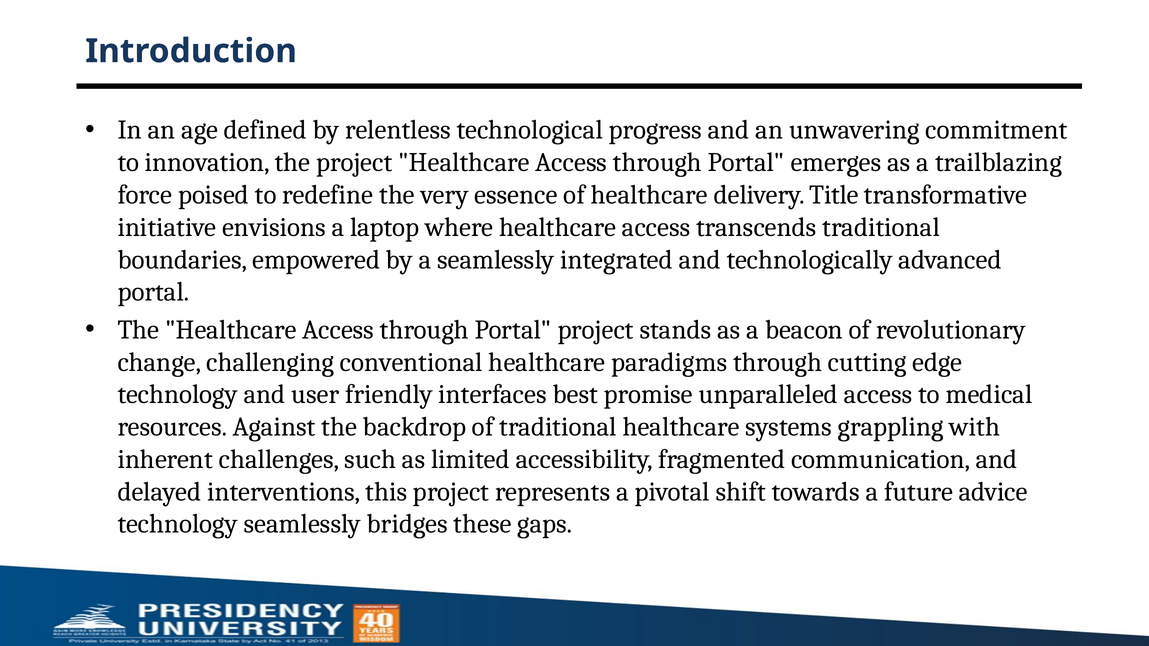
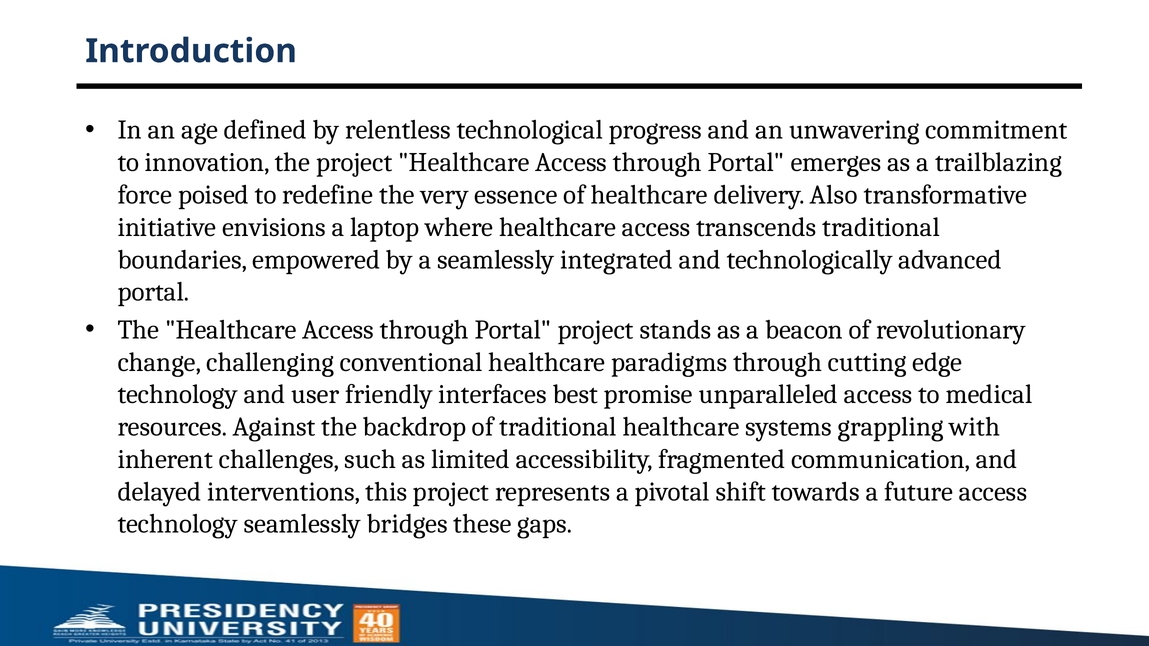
Title: Title -> Also (834, 195)
future advice: advice -> access (993, 492)
